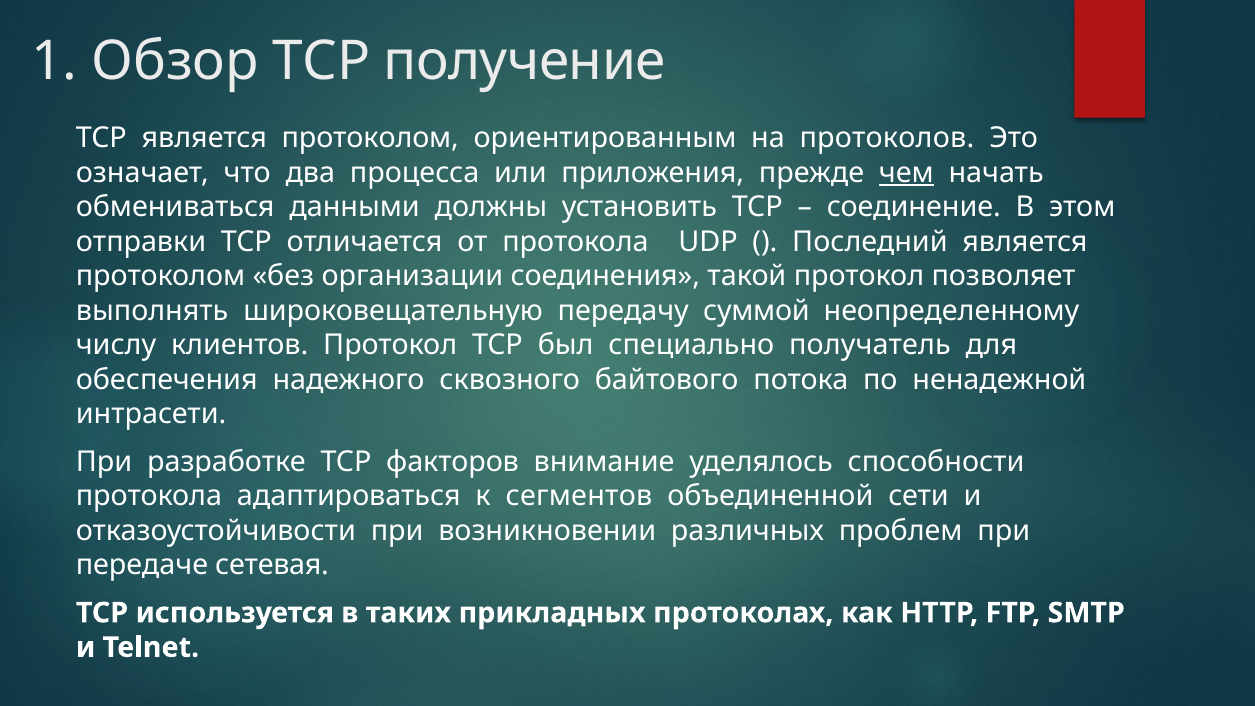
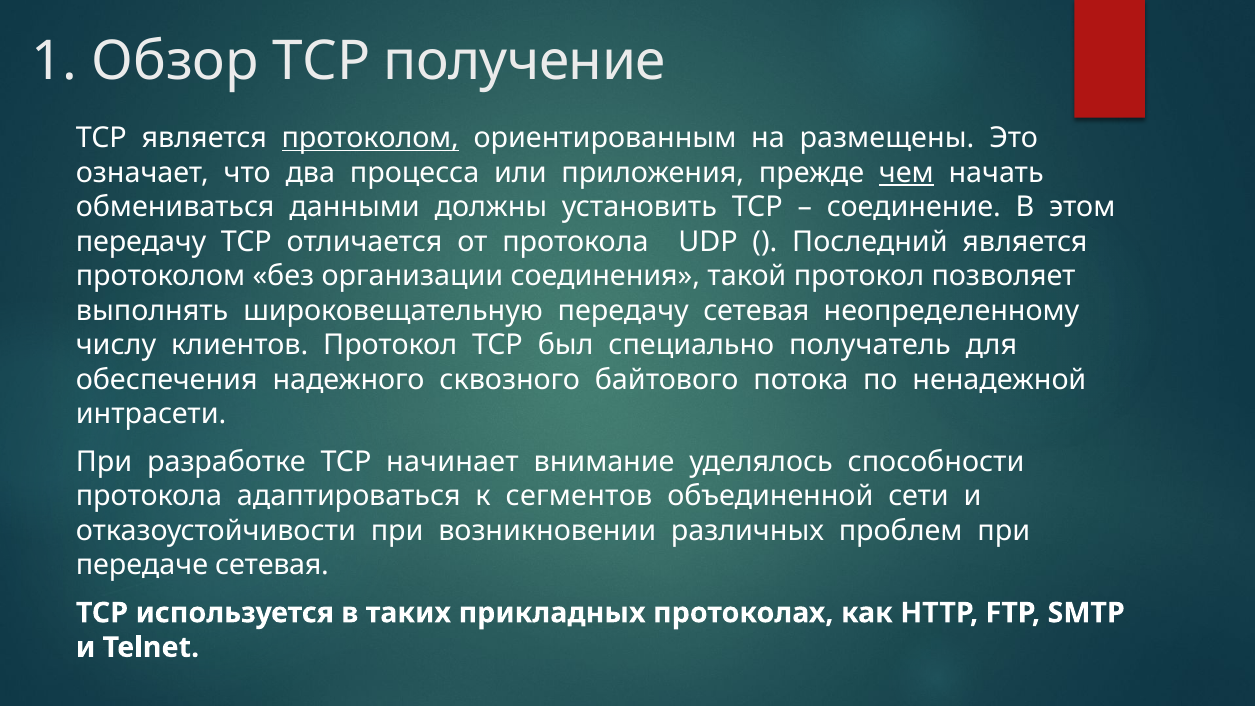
протоколом underline: none -> present (370, 138)
протоколов: протоколов -> размещены (887, 138)
отправки: отправки -> передачу (141, 242)
передачу суммой: суммой -> сетевая (756, 311)
факторов: факторов -> начинает (452, 462)
